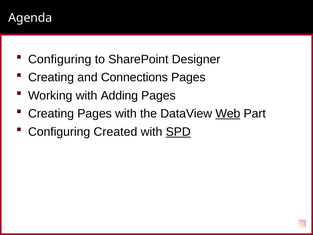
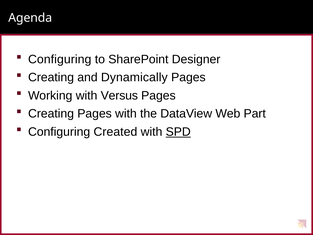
Connections: Connections -> Dynamically (134, 77)
Adding: Adding -> Versus (119, 95)
Web underline: present -> none (228, 114)
